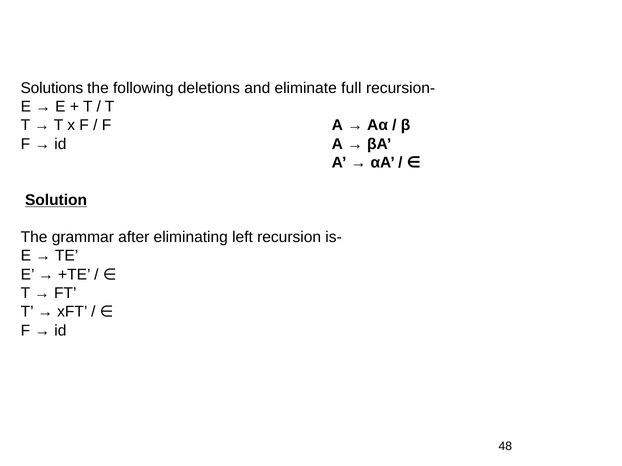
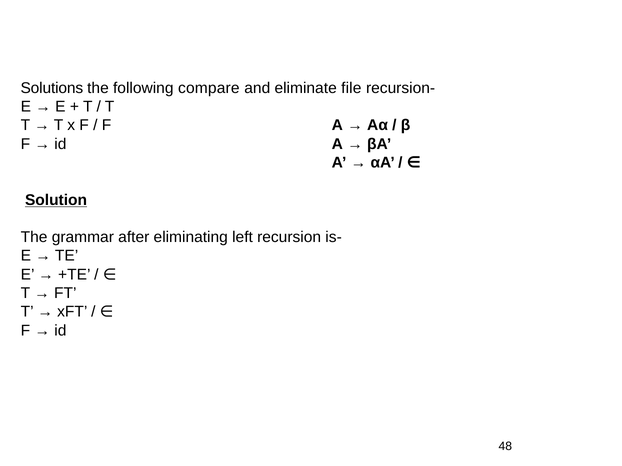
deletions: deletions -> compare (209, 88)
full: full -> file (351, 88)
